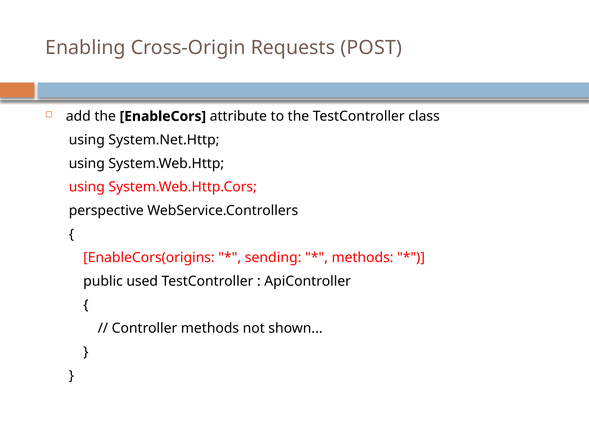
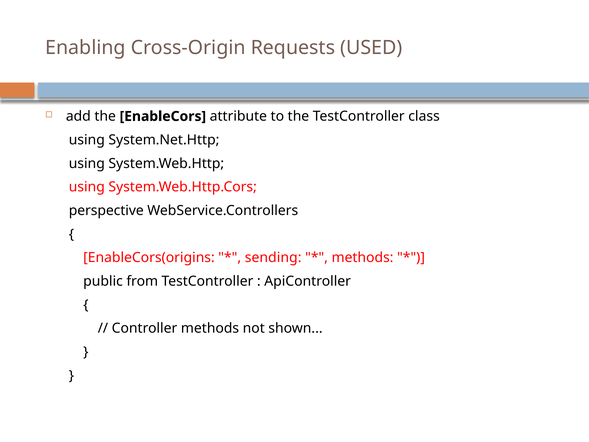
POST: POST -> USED (371, 48)
used: used -> from (142, 281)
